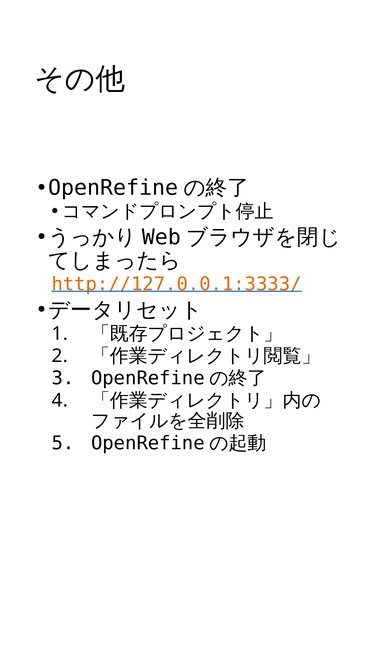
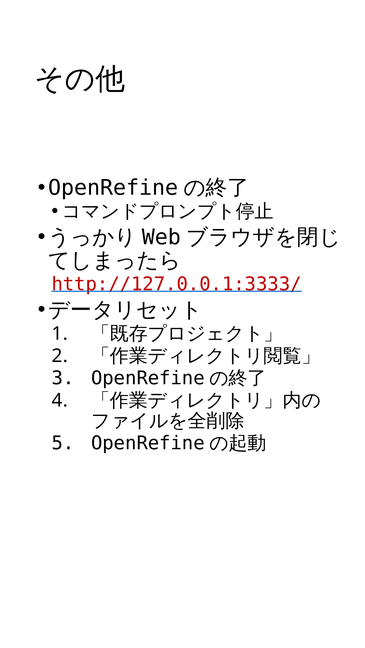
http://127.0.0.1:3333/ colour: orange -> red (177, 285)
